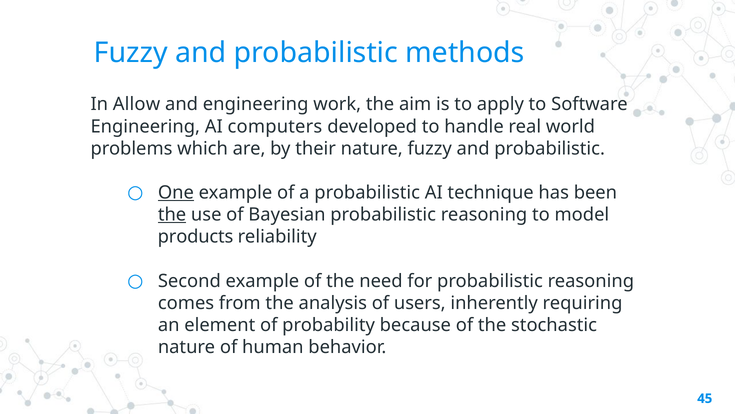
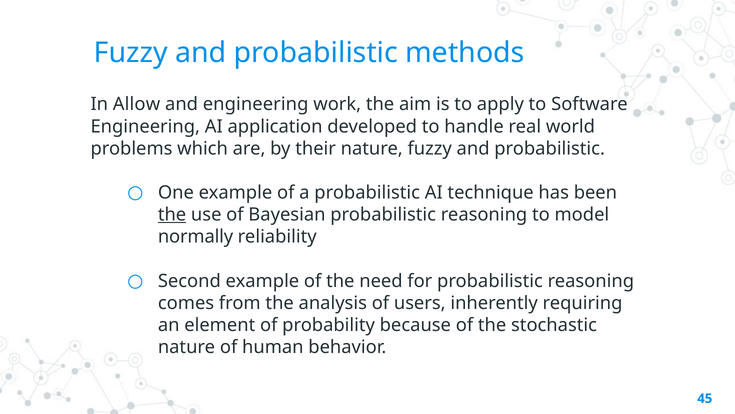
computers: computers -> application (275, 126)
One underline: present -> none (176, 192)
products: products -> normally (196, 237)
